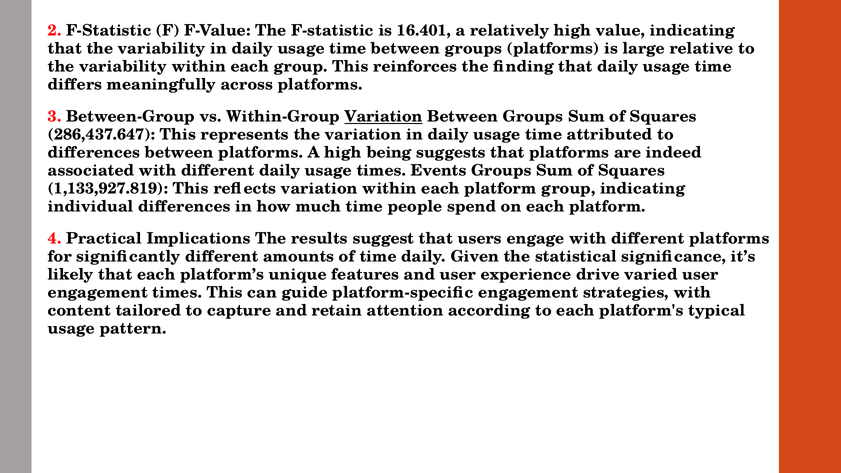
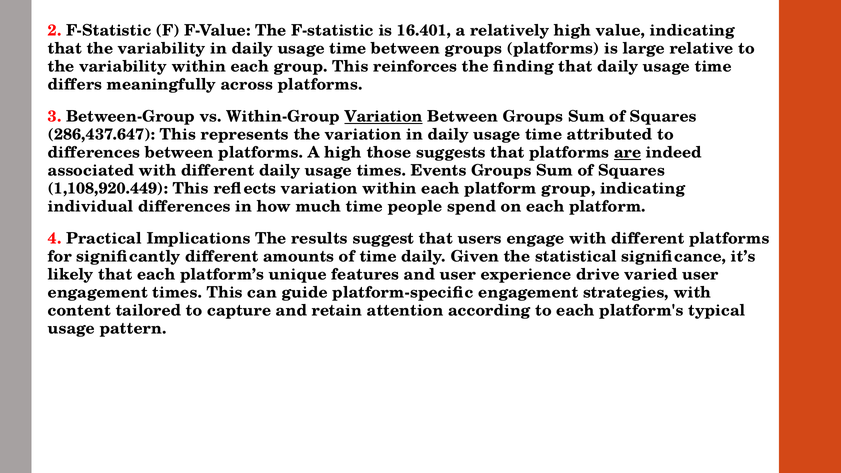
being: being -> those (389, 153)
are underline: none -> present (628, 153)
1,133,927.819: 1,133,927.819 -> 1,108,920.449 (108, 189)
